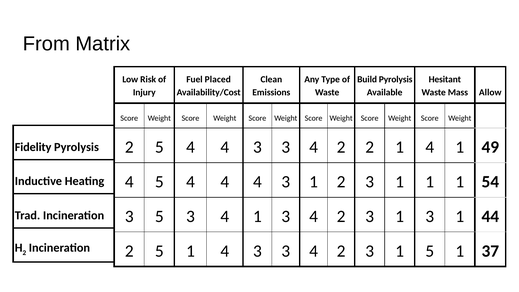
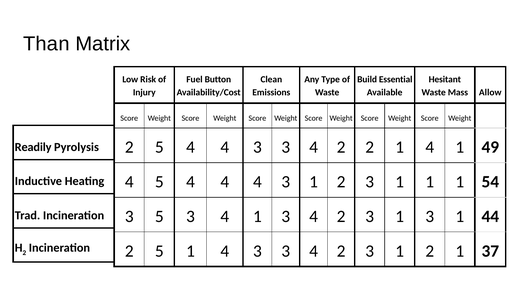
From: From -> Than (46, 44)
Placed: Placed -> Button (218, 79)
Build Pyrolysis: Pyrolysis -> Essential (396, 79)
Fidelity: Fidelity -> Readily (33, 147)
2 3 1 5: 5 -> 2 (430, 251)
